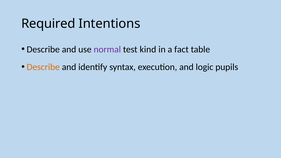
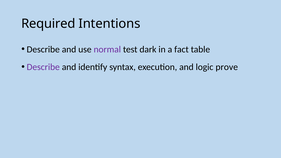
kind: kind -> dark (148, 49)
Describe colour: orange -> purple (43, 67)
pupils: pupils -> prove (227, 67)
